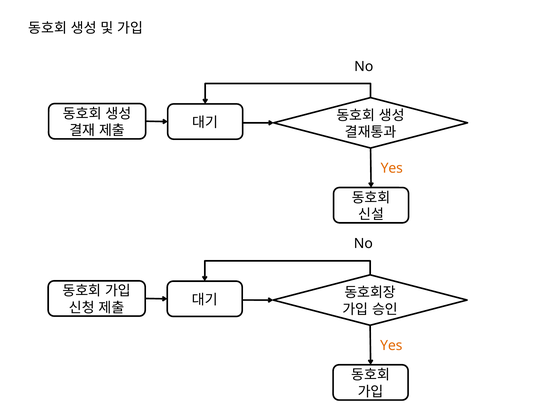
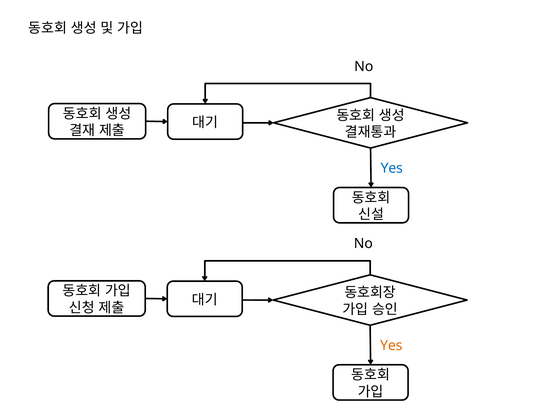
Yes colour: orange -> blue (392, 168)
